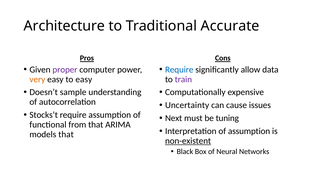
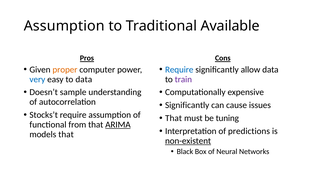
Architecture: Architecture -> Assumption (64, 26)
Accurate: Accurate -> Available (230, 26)
proper colour: purple -> orange (65, 70)
very colour: orange -> blue (37, 79)
to easy: easy -> data (84, 79)
Uncertainty: Uncertainty -> Significantly (187, 105)
Next: Next -> That (174, 118)
ARIMA underline: none -> present (118, 125)
of assumption: assumption -> predictions (249, 131)
